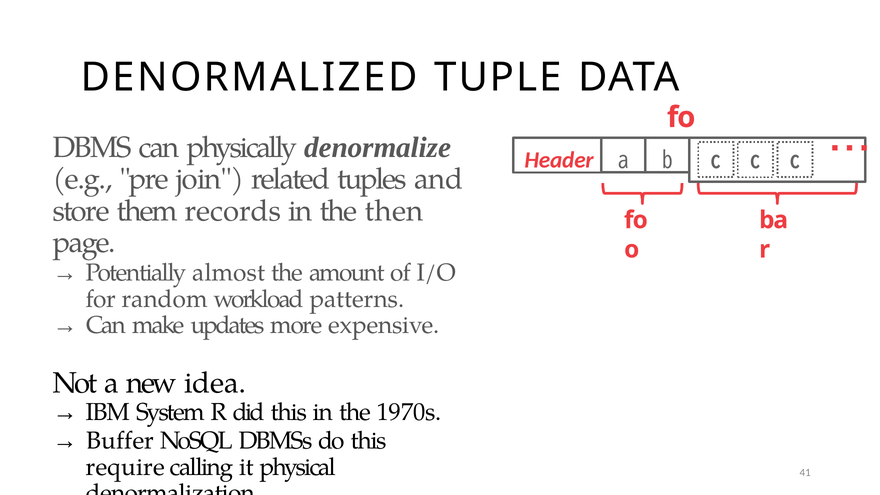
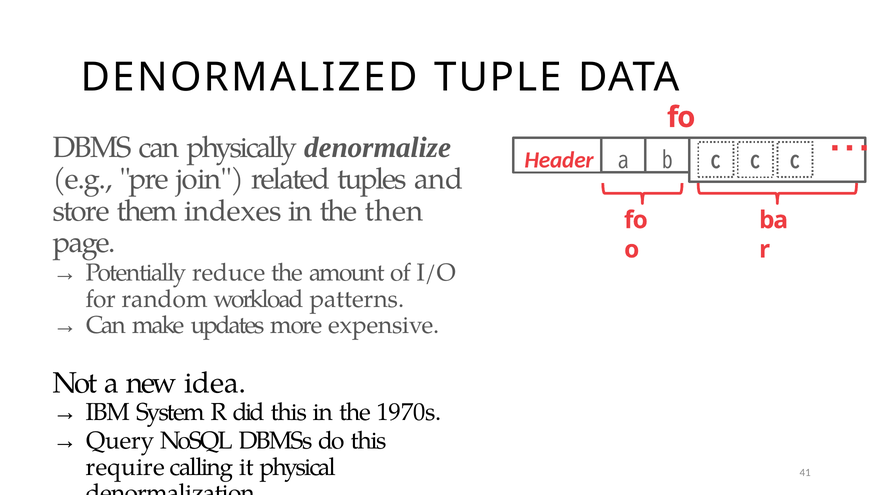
records: records -> indexes (233, 211)
almost: almost -> reduce (229, 273)
Buffer: Buffer -> Query (120, 441)
